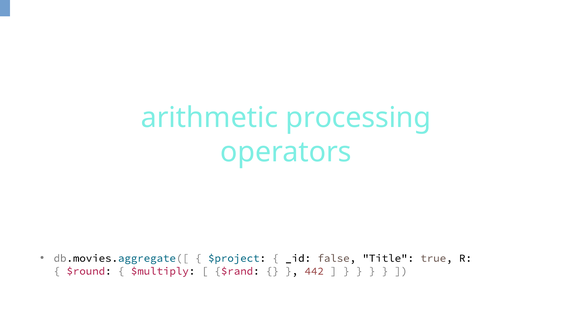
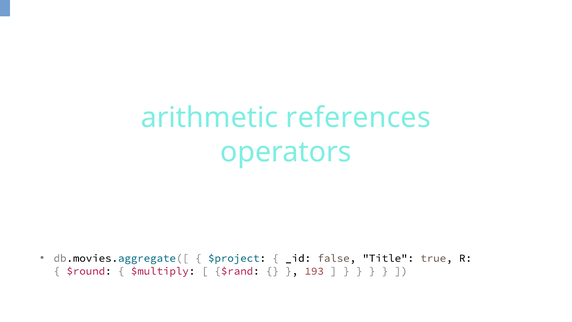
processing: processing -> references (358, 118)
442: 442 -> 193 (314, 271)
